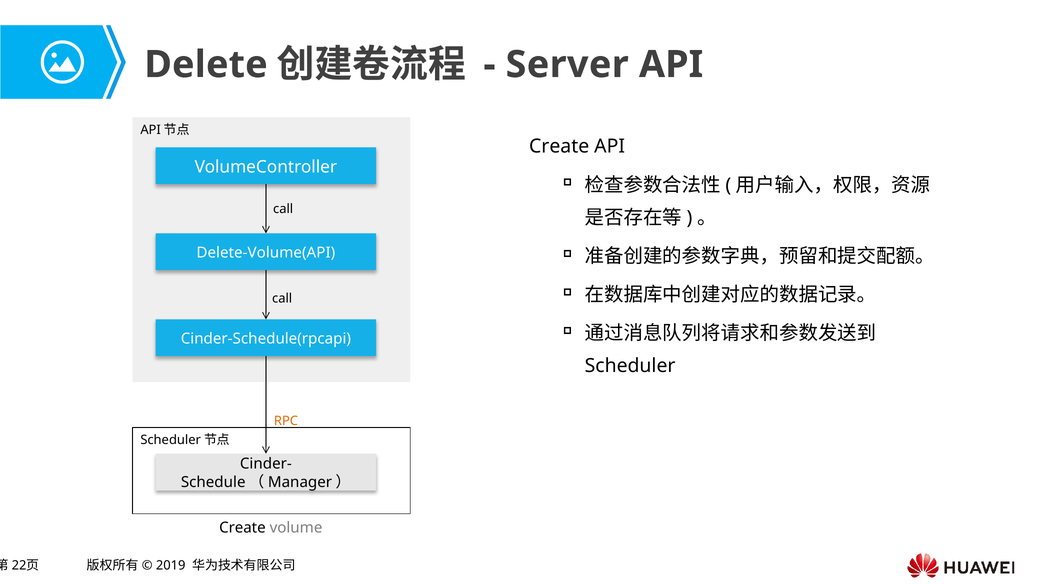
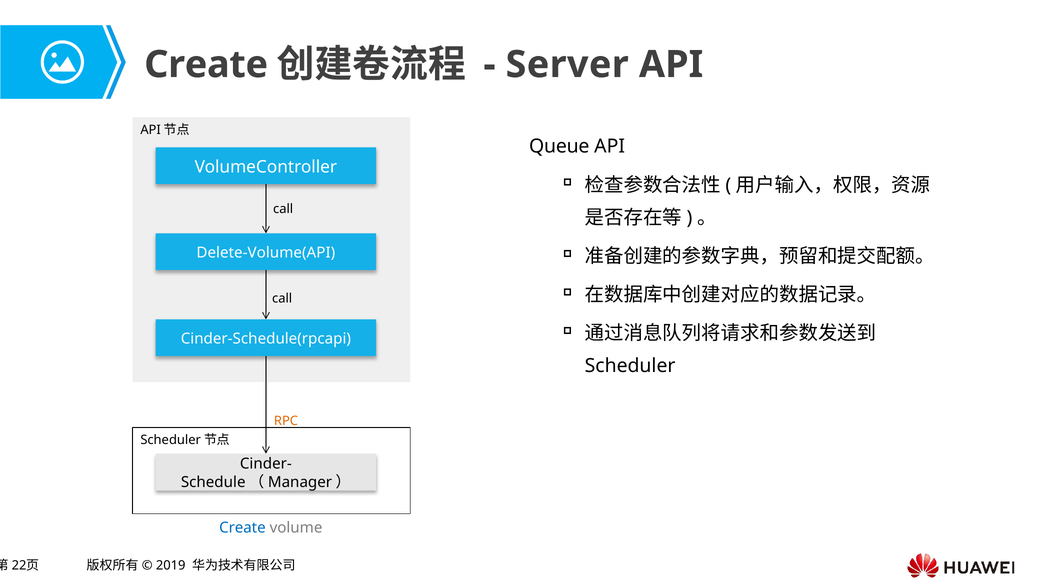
Delete: Delete -> Create (206, 65)
Create: Create -> Queue (559, 146)
Create colour: black -> blue (242, 527)
